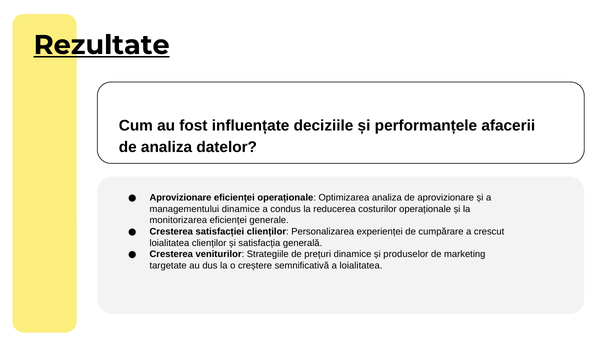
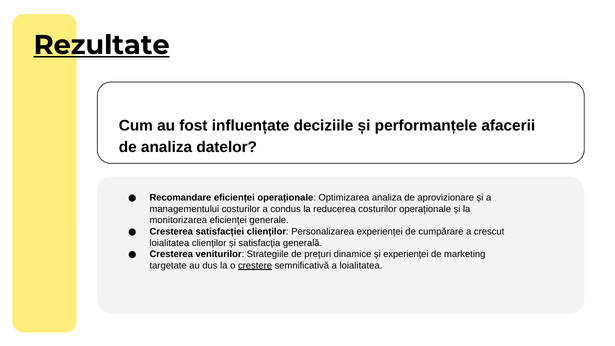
Aprovizionare: Aprovizionare -> Recomandare (180, 198)
managementului dinamice: dinamice -> costurilor (241, 209)
și produselor: produselor -> experienței (406, 254)
creștere underline: none -> present (255, 265)
